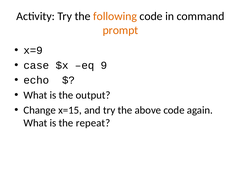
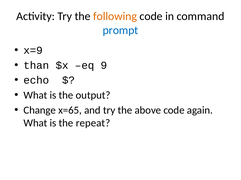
prompt colour: orange -> blue (120, 30)
case: case -> than (36, 66)
x=15: x=15 -> x=65 (70, 111)
